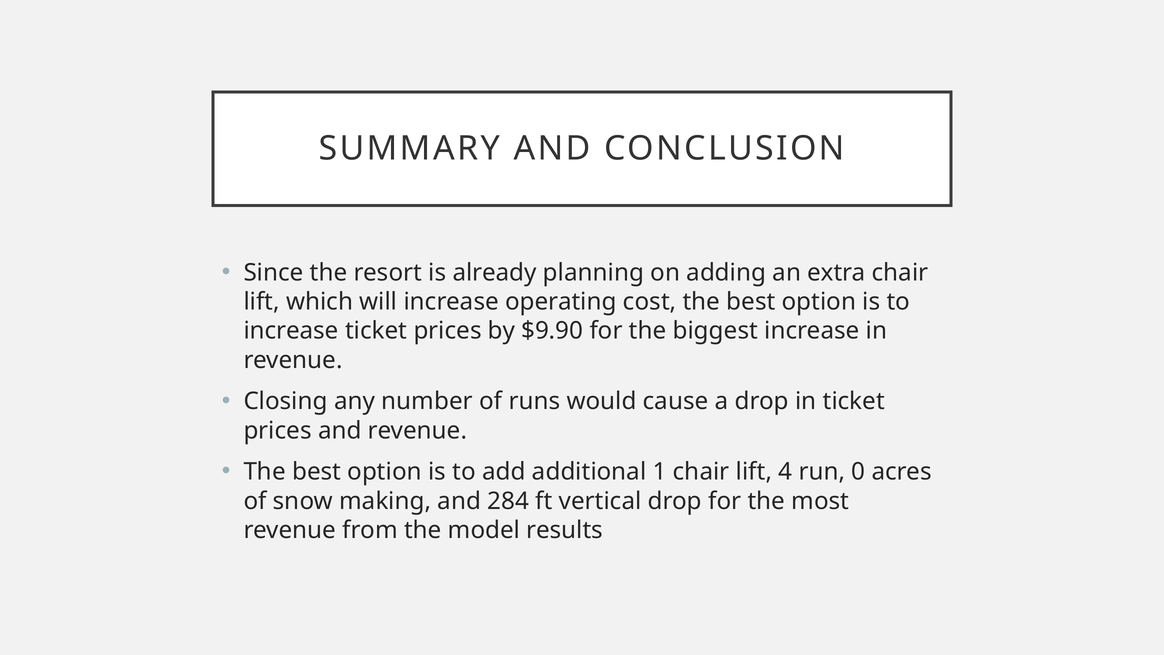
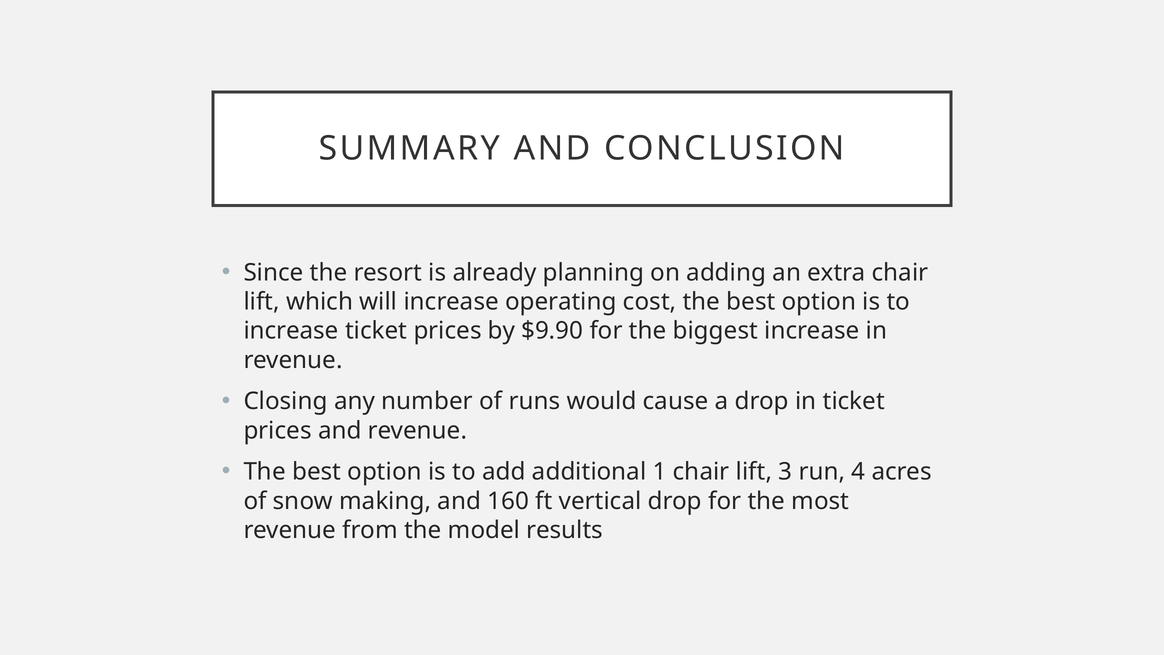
4: 4 -> 3 (785, 472)
0: 0 -> 4 (858, 472)
284: 284 -> 160 (508, 501)
